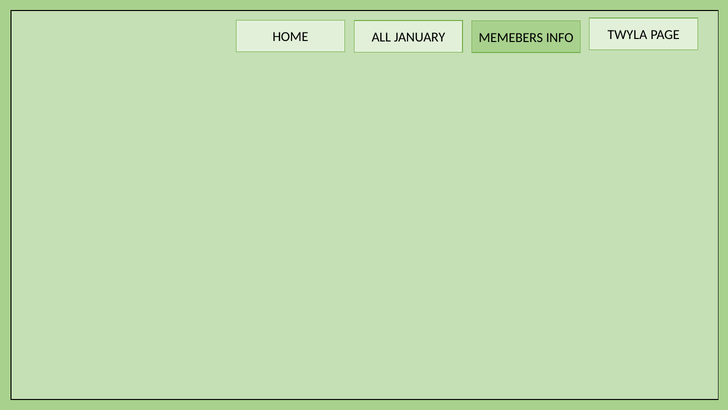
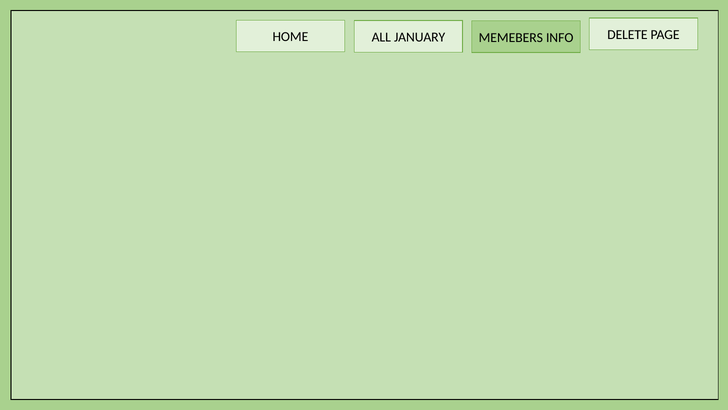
TWYLA: TWYLA -> DELETE (627, 35)
